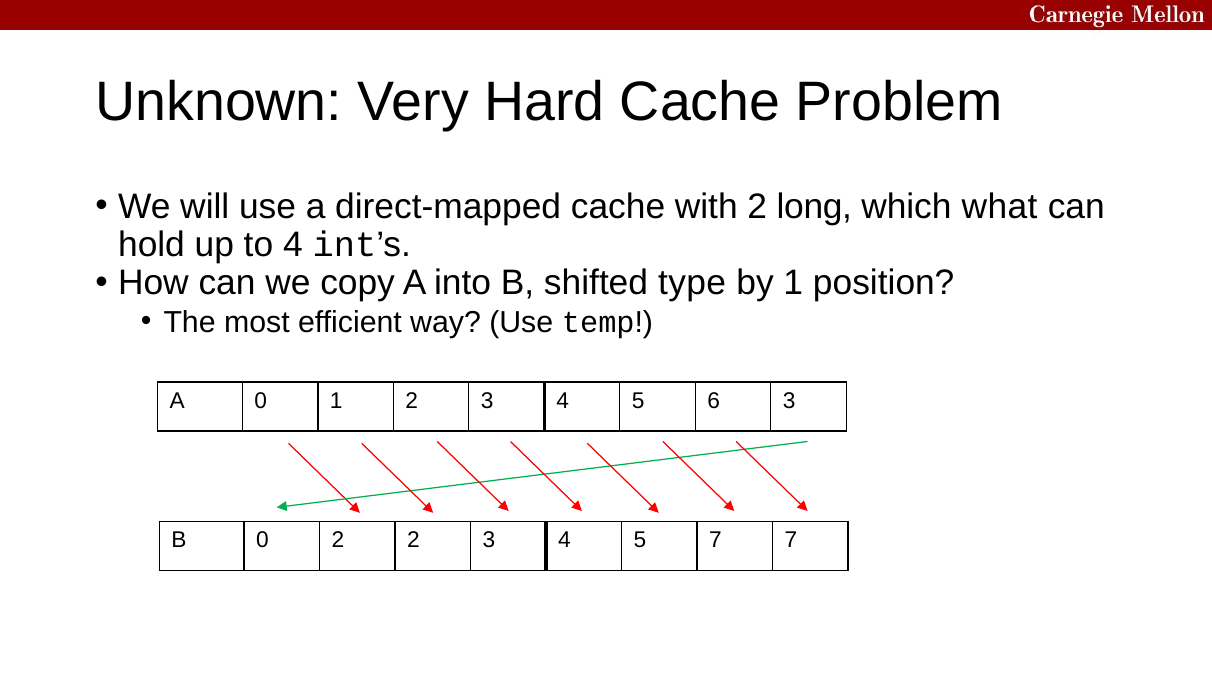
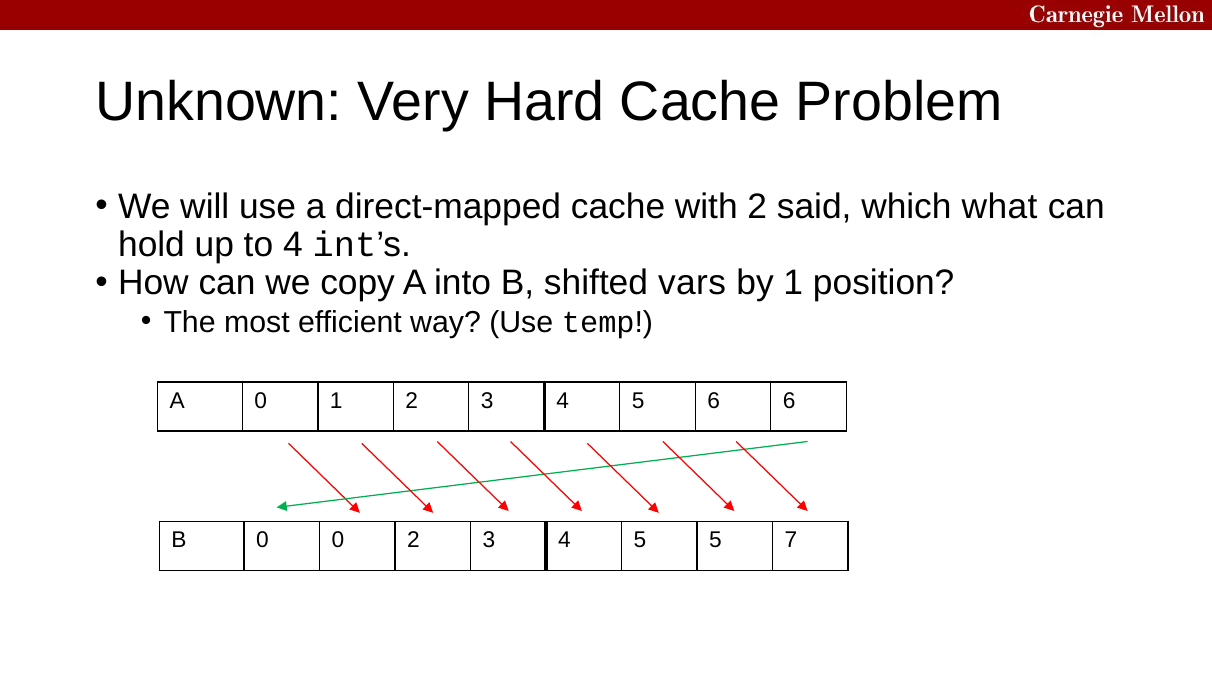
long: long -> said (814, 206)
type: type -> vars (692, 283)
6 3: 3 -> 6 (789, 401)
0 2: 2 -> 0 (338, 540)
5 7: 7 -> 5 (715, 540)
